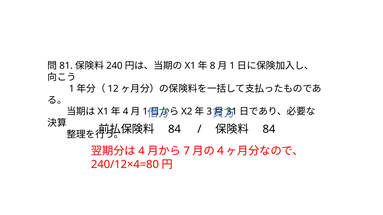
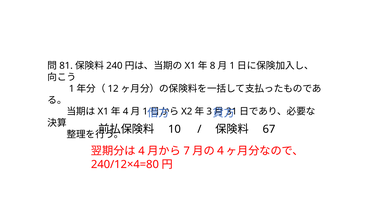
84: 84 -> 10 (174, 130)
84: 84 -> 67 (269, 130)
